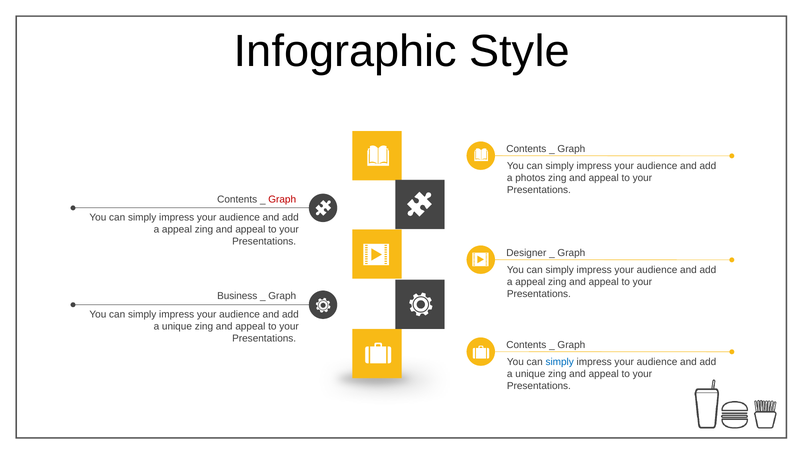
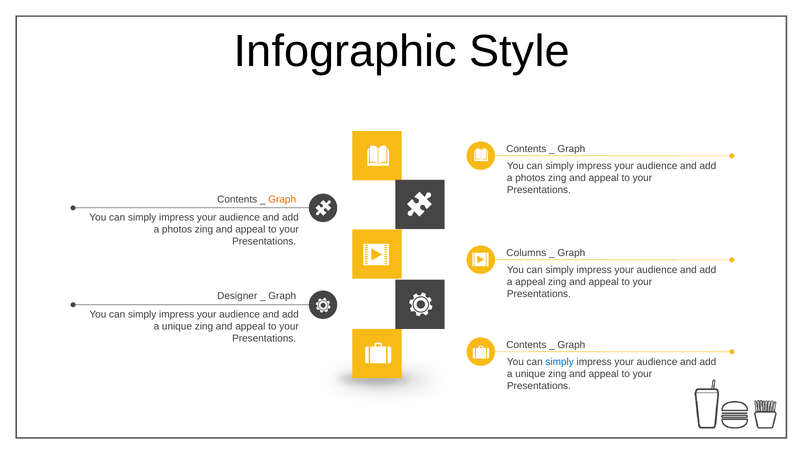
Graph colour: red -> orange (282, 199)
appeal: appeal -> photos (177, 230)
Designer: Designer -> Columns (526, 253)
Business: Business -> Designer (237, 296)
